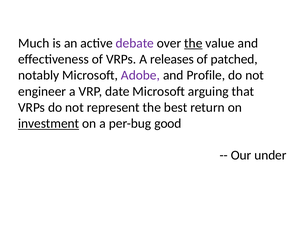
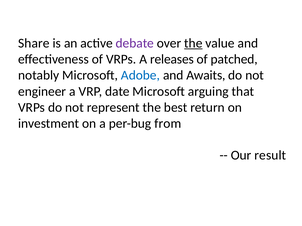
Much: Much -> Share (34, 43)
Adobe colour: purple -> blue (140, 75)
Profile: Profile -> Awaits (206, 75)
investment underline: present -> none (49, 124)
good: good -> from (168, 124)
under: under -> result (270, 155)
